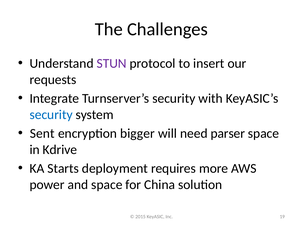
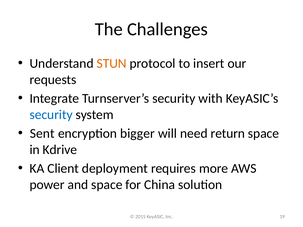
STUN colour: purple -> orange (112, 64)
parser: parser -> return (228, 134)
Starts: Starts -> Client (63, 169)
